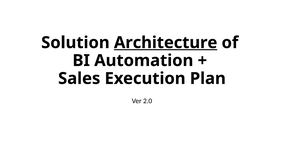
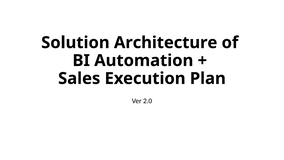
Architecture underline: present -> none (166, 43)
